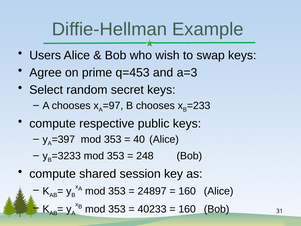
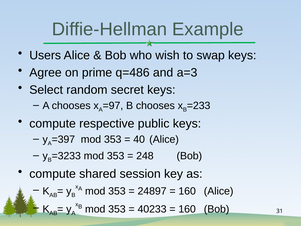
q=453: q=453 -> q=486 (133, 73)
